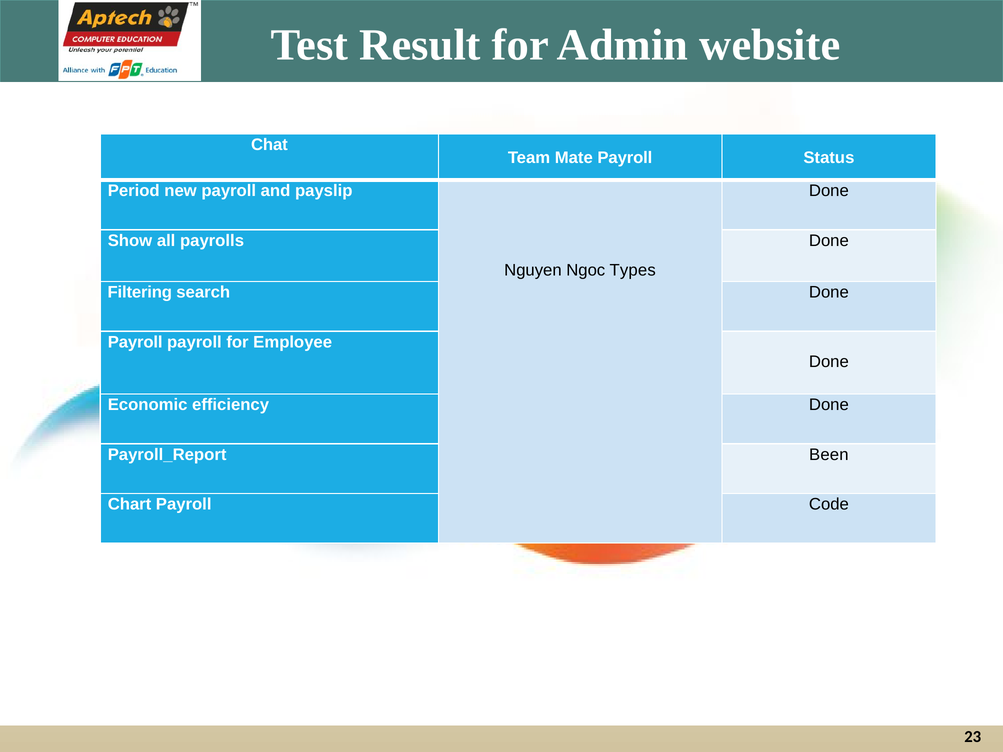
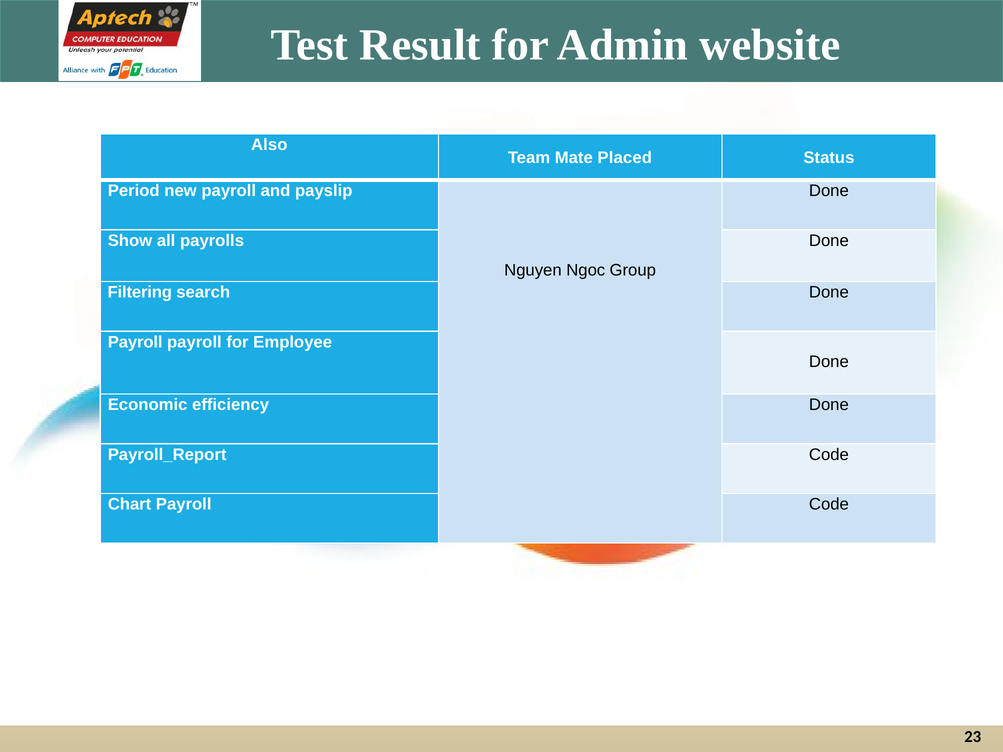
Chat: Chat -> Also (269, 145)
Mate Payroll: Payroll -> Placed (625, 158)
Types: Types -> Group (633, 270)
Been: Been -> Code (829, 455)
